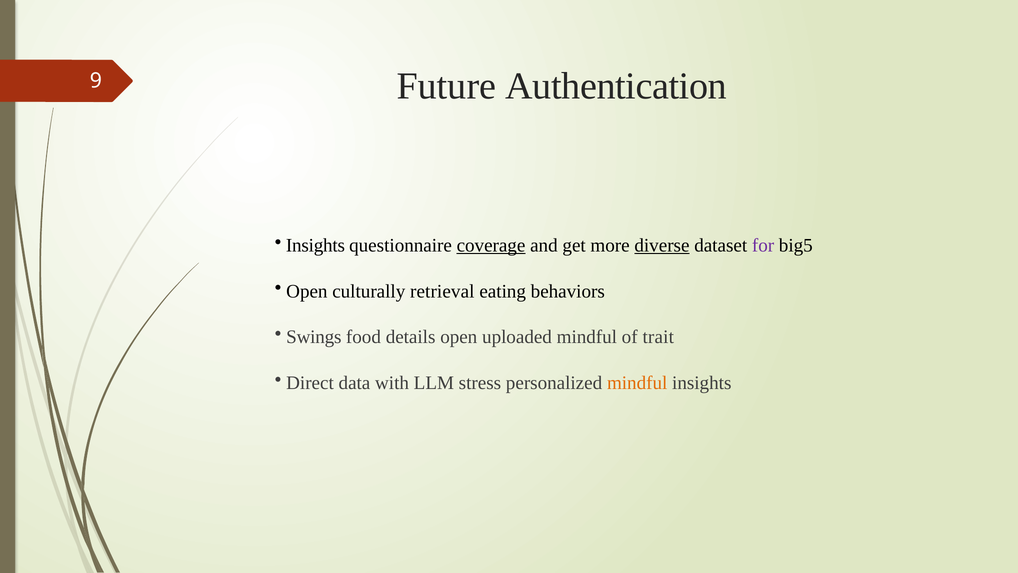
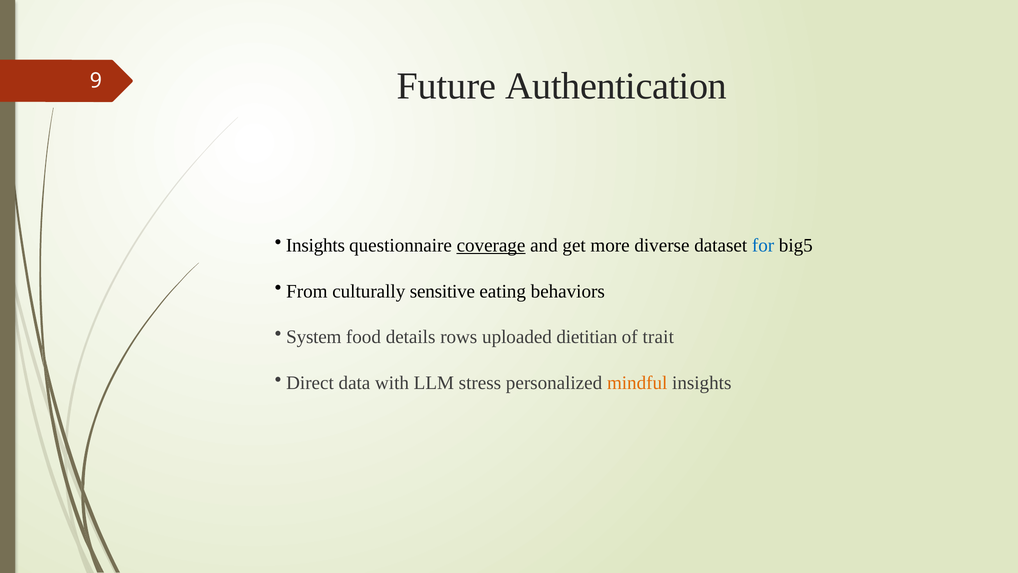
diverse underline: present -> none (662, 245)
for colour: purple -> blue (763, 245)
Open: Open -> From (307, 291)
retrieval: retrieval -> sensitive (442, 291)
Swings: Swings -> System (314, 337)
details open: open -> rows (459, 337)
uploaded mindful: mindful -> dietitian (587, 337)
